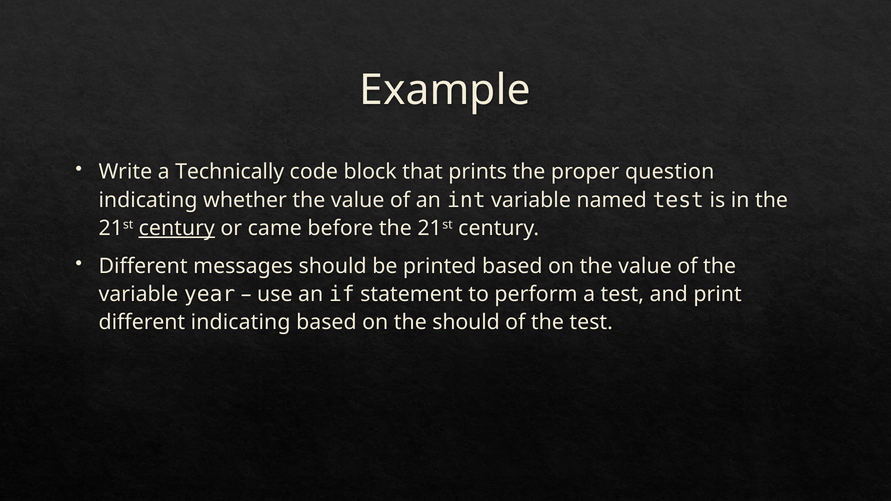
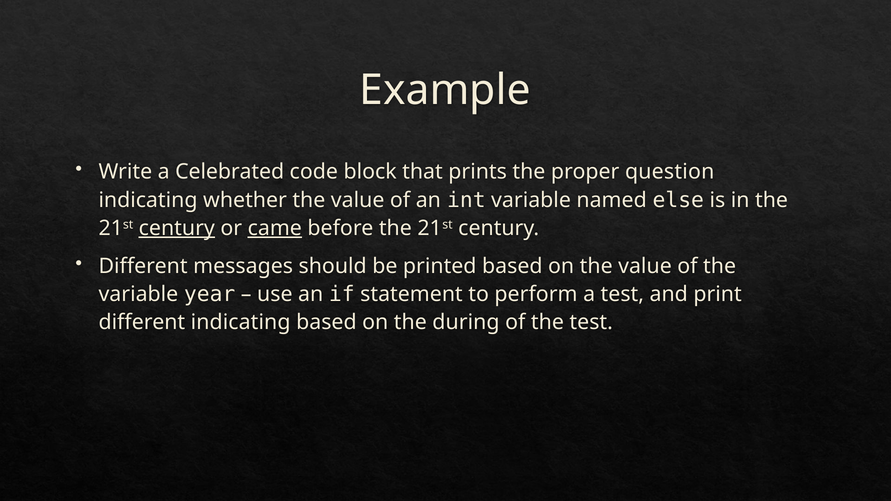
Technically: Technically -> Celebrated (230, 172)
named test: test -> else (678, 200)
came underline: none -> present (275, 228)
the should: should -> during (466, 323)
